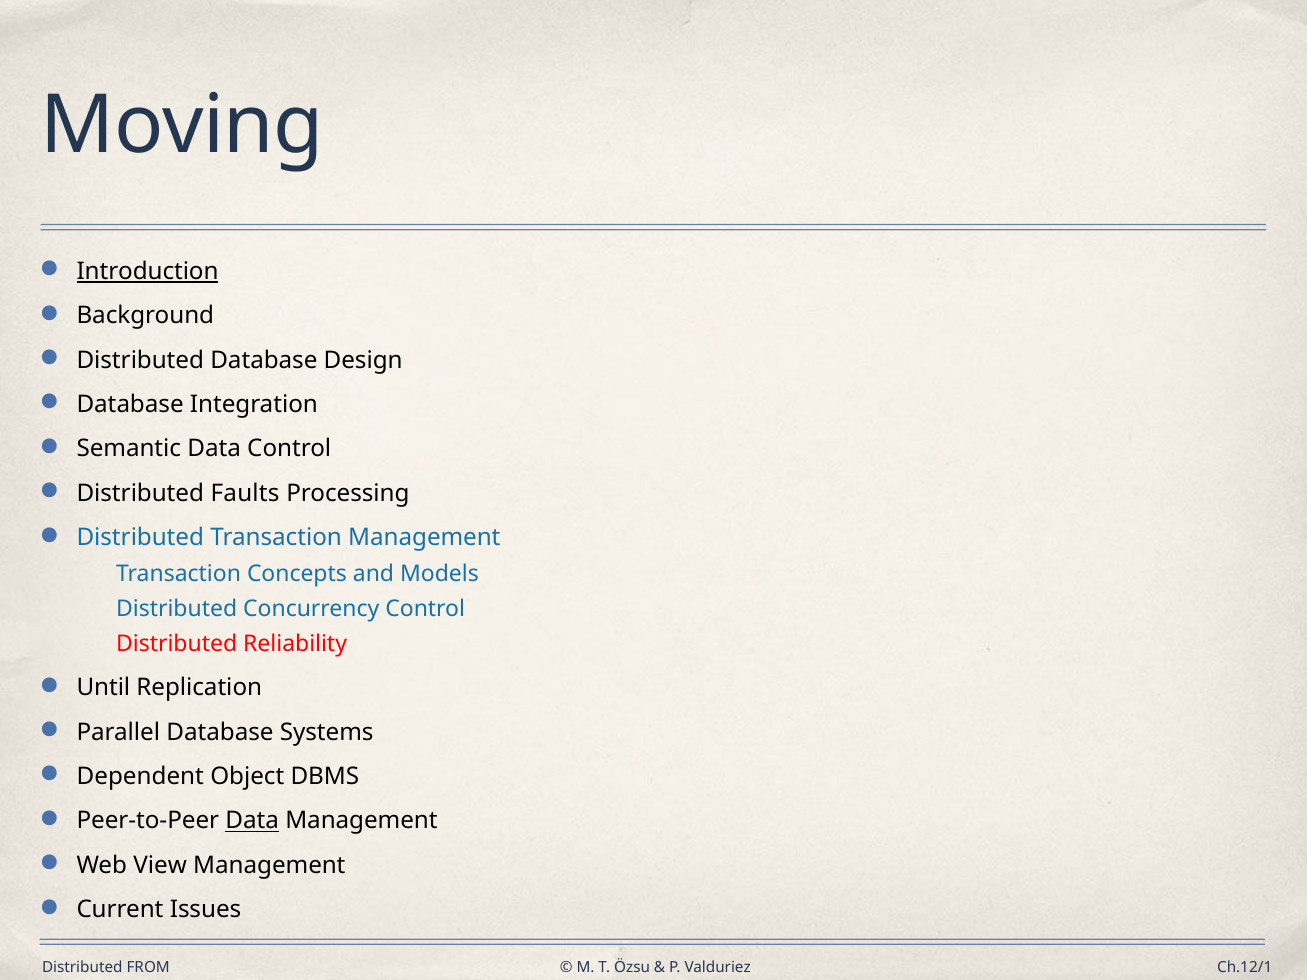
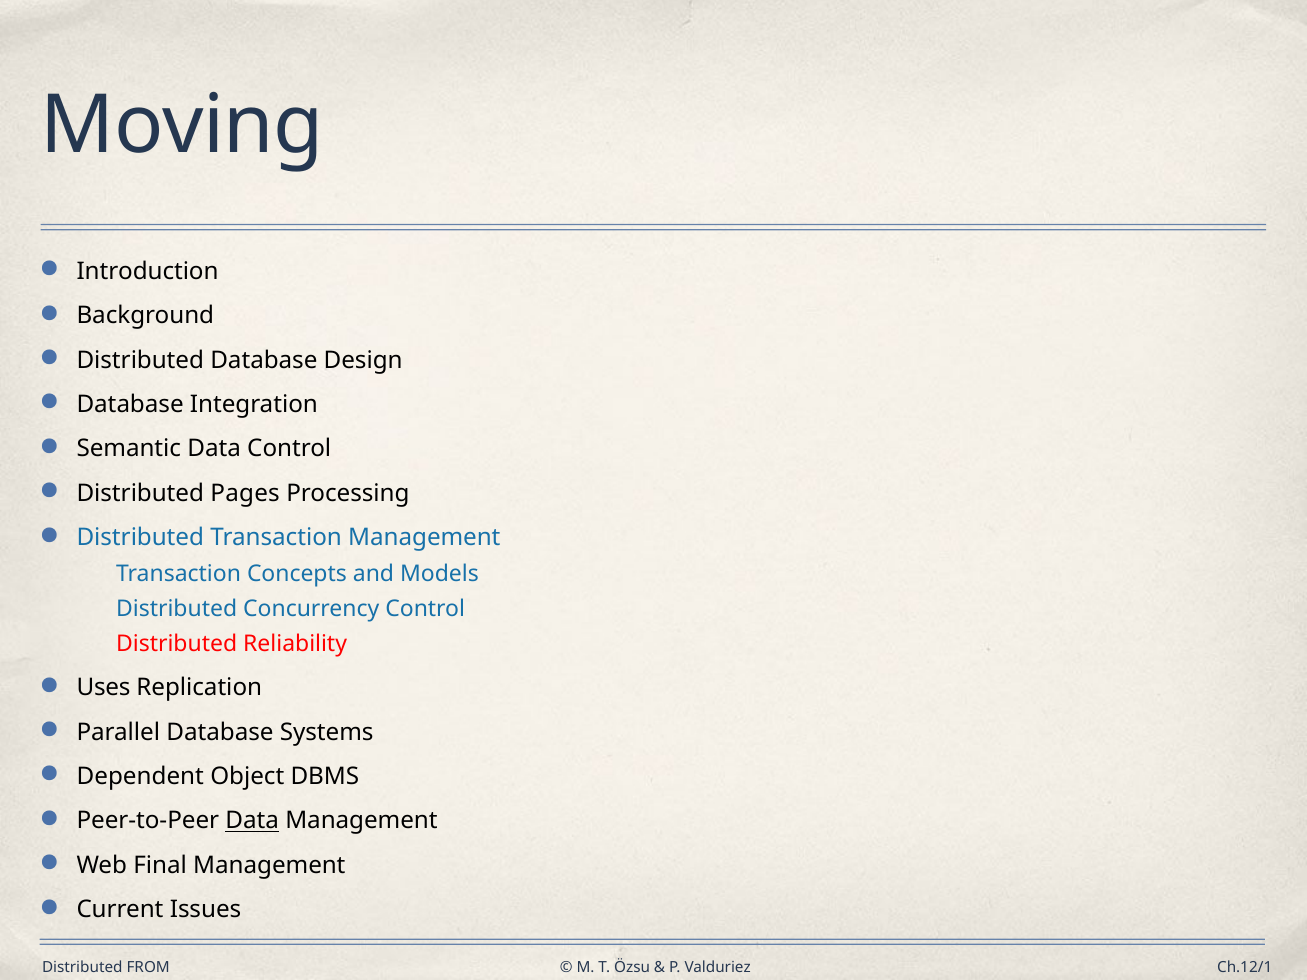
Introduction underline: present -> none (148, 271)
Faults: Faults -> Pages (245, 493)
Until: Until -> Uses (103, 688)
View: View -> Final (160, 866)
